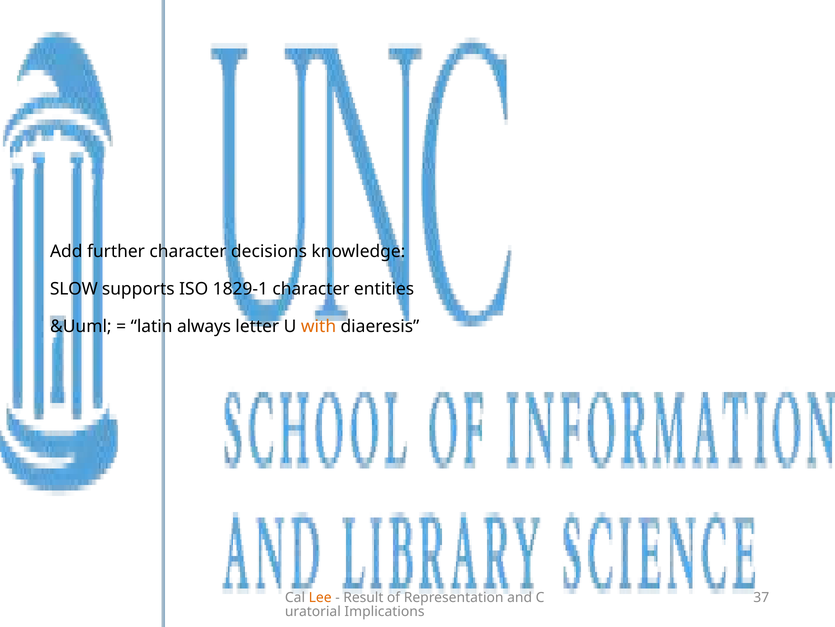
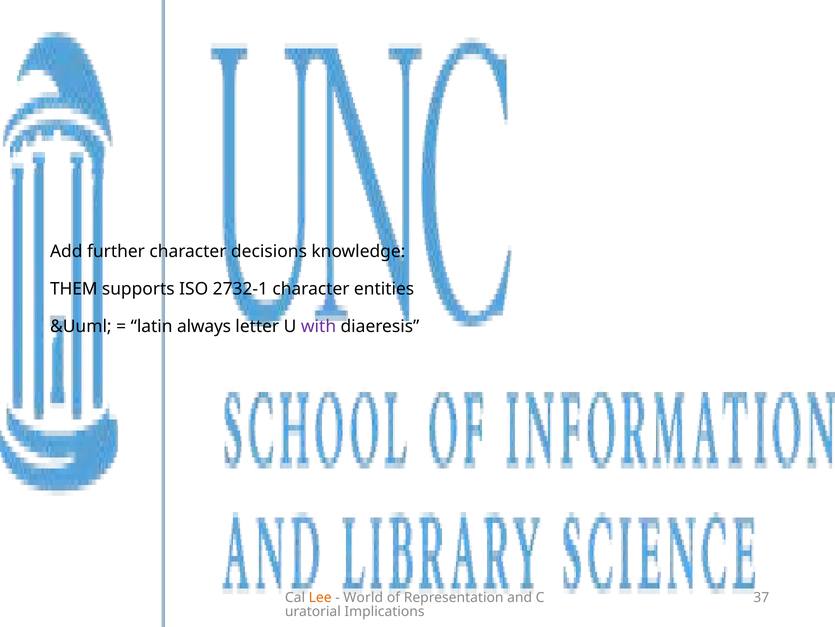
SLOW: SLOW -> THEM (74, 289)
1829-1: 1829-1 -> 2732-1 (240, 289)
with colour: orange -> purple (319, 326)
Result: Result -> World (363, 597)
